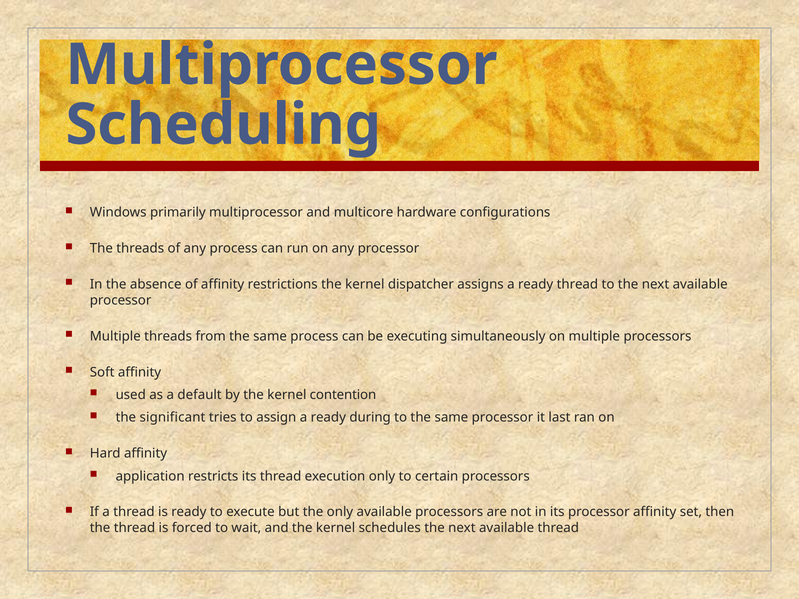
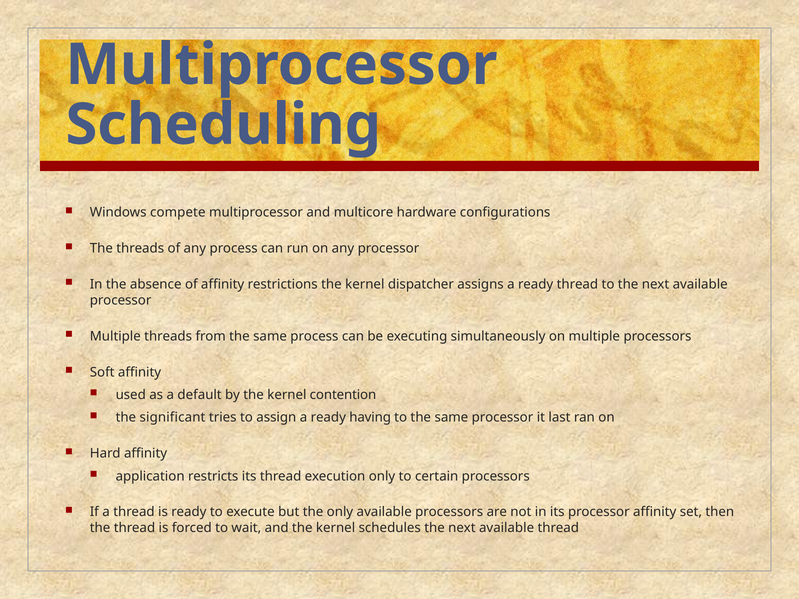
primarily: primarily -> compete (178, 213)
during: during -> having (370, 418)
